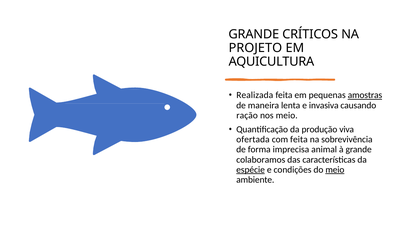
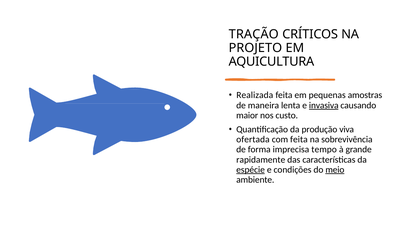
GRANDE: GRANDE -> TRAÇÃO (254, 34)
amostras underline: present -> none (365, 95)
invasiva underline: none -> present (324, 106)
ração: ração -> maior (247, 116)
nos meio: meio -> custo (287, 116)
animal: animal -> tempo (324, 150)
colaboramos: colaboramos -> rapidamente (261, 160)
